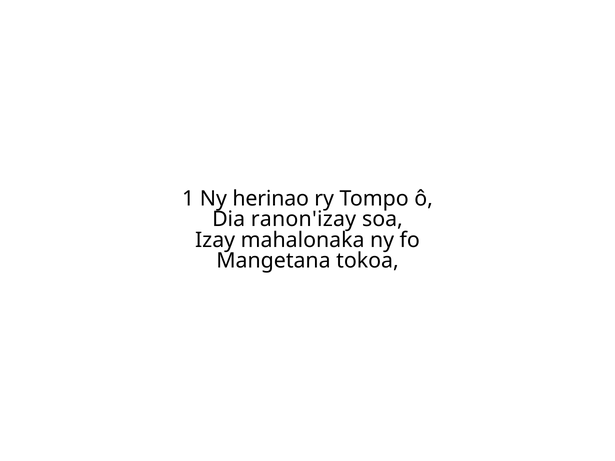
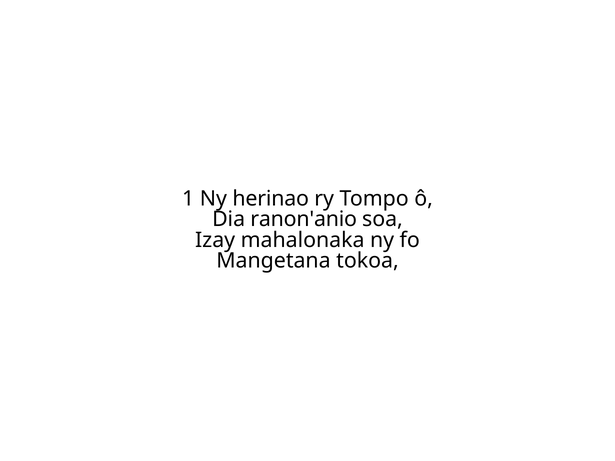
ranon'izay: ranon'izay -> ranon'anio (304, 219)
